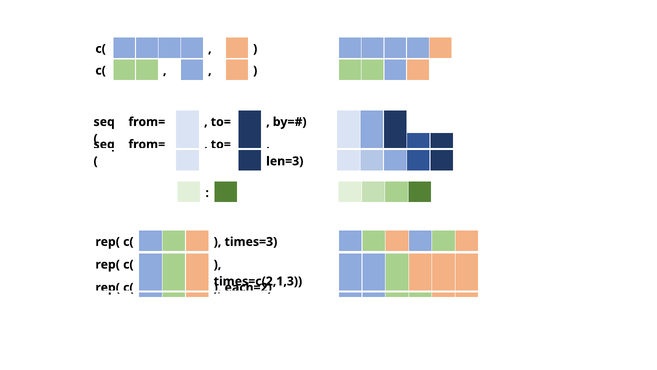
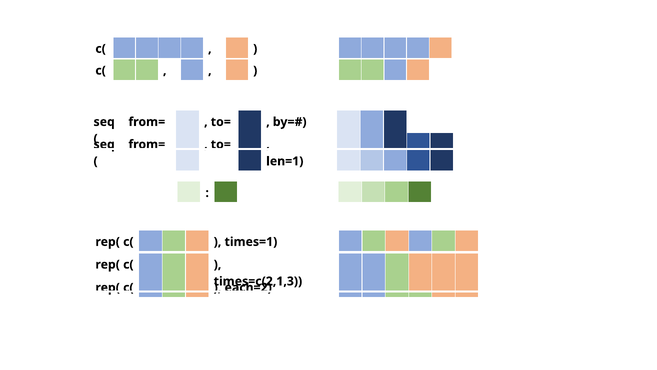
len=3: len=3 -> len=1 (285, 161)
times=3: times=3 -> times=1 (251, 242)
